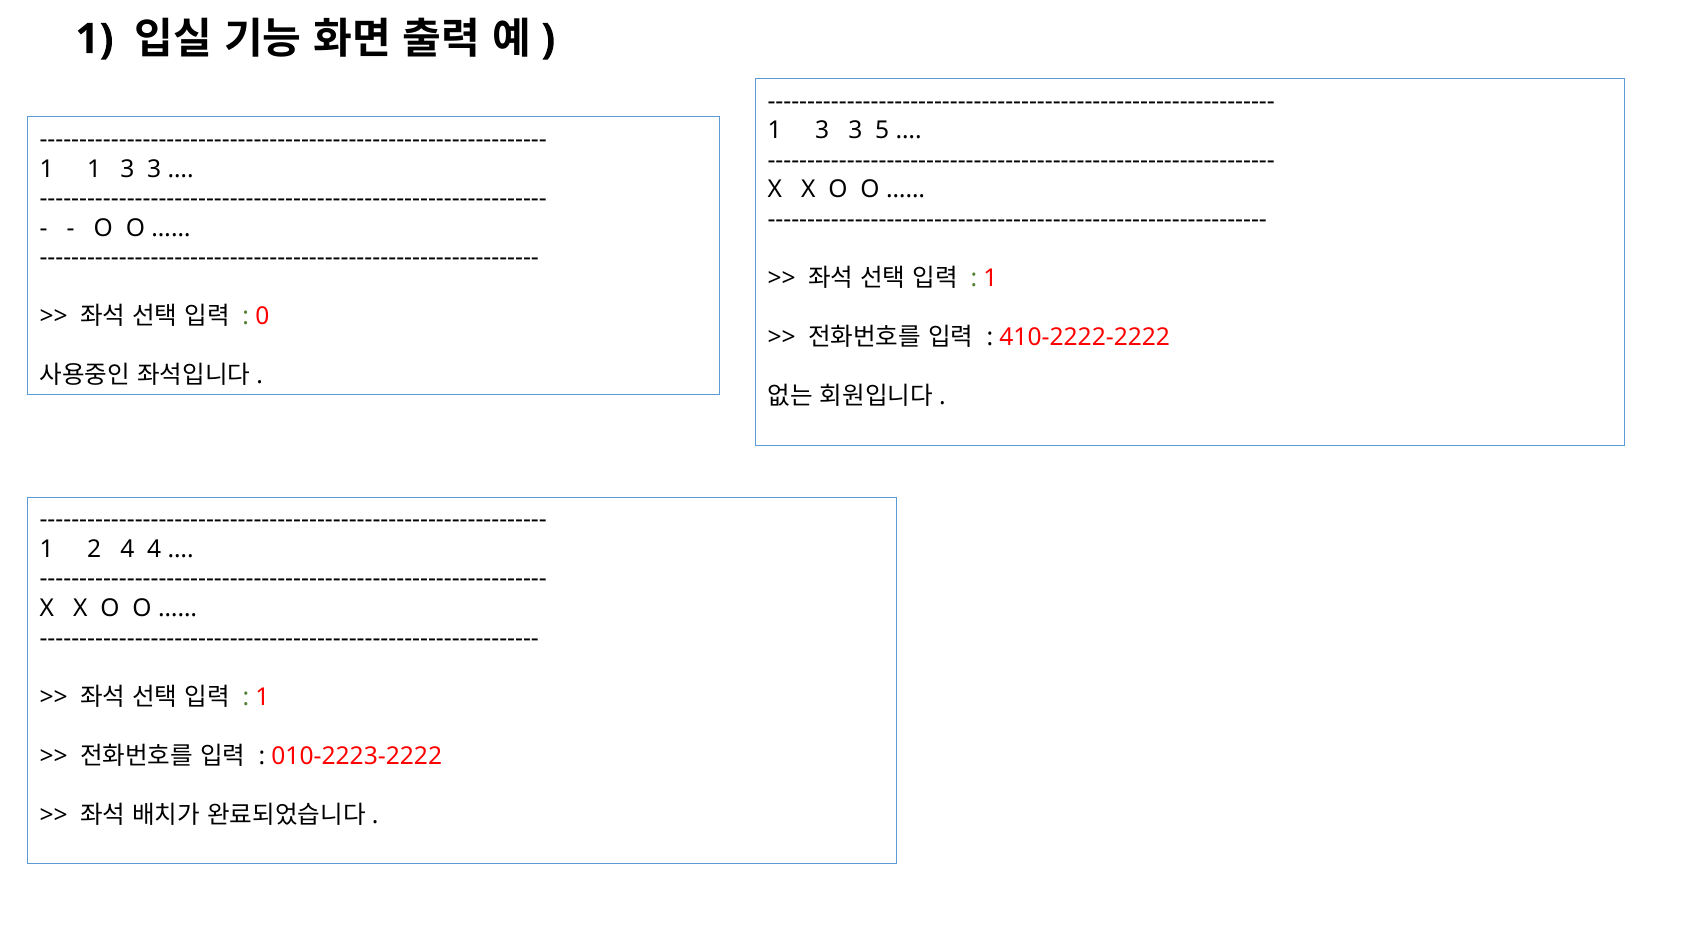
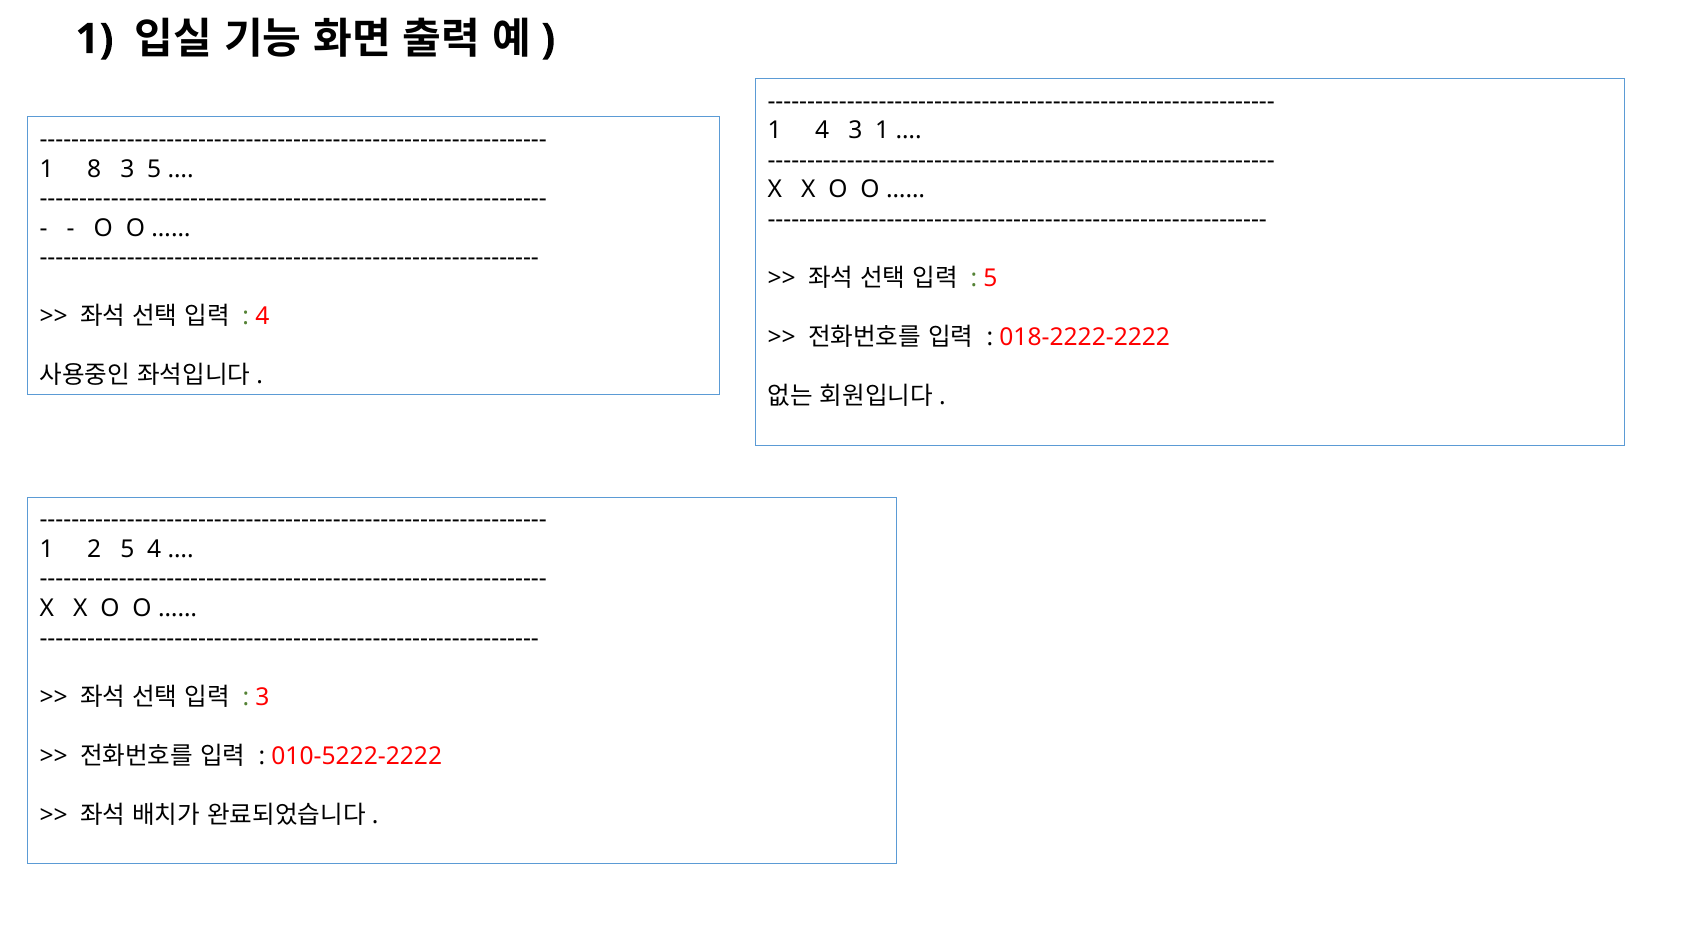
3: 3 -> 4 (822, 131)
3 5: 5 -> 1 (882, 131)
1 1: 1 -> 8 (94, 169)
3: 3 -> 5 (154, 169)
1: 1 -> 5 (990, 278)
0: 0 -> 4 (262, 316)
410-2222-2222: 410-2222-2222 -> 018-2222-2222 (1085, 337)
2 4: 4 -> 5 (127, 549)
1: 1 -> 3 (262, 697)
010-2223-2222: 010-2223-2222 -> 010-5222-2222 (357, 756)
